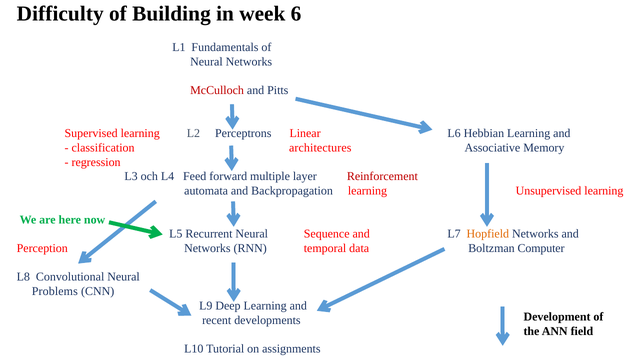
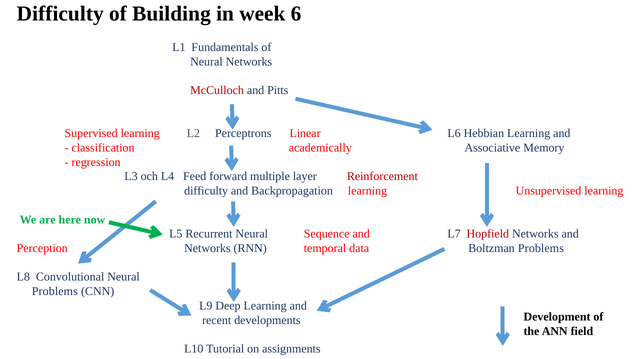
architectures: architectures -> academically (320, 148)
automata: automata -> difficulty (206, 191)
Hopfield colour: orange -> red (488, 234)
Boltzman Computer: Computer -> Problems (541, 248)
